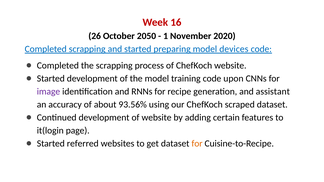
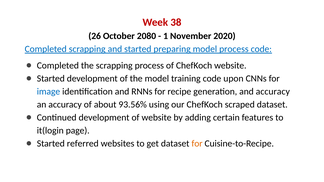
16: 16 -> 38 (176, 22)
2050: 2050 -> 2080 (146, 36)
model devices: devices -> process (234, 49)
image colour: purple -> blue (48, 92)
and assistant: assistant -> accuracy (273, 92)
